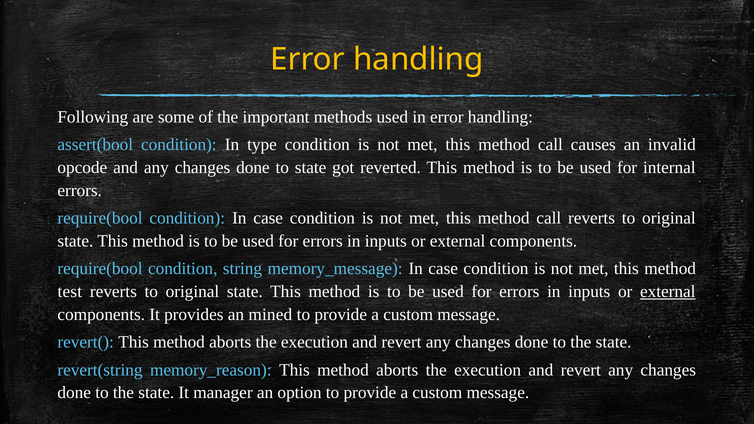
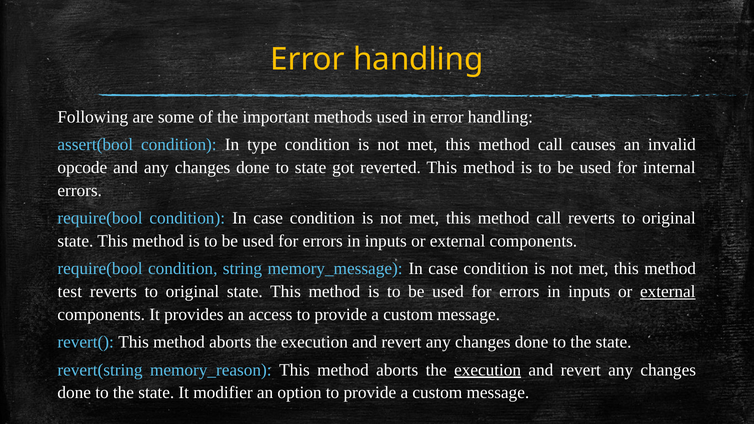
mined: mined -> access (270, 315)
execution underline: none -> present (488, 370)
manager: manager -> modifier (223, 393)
